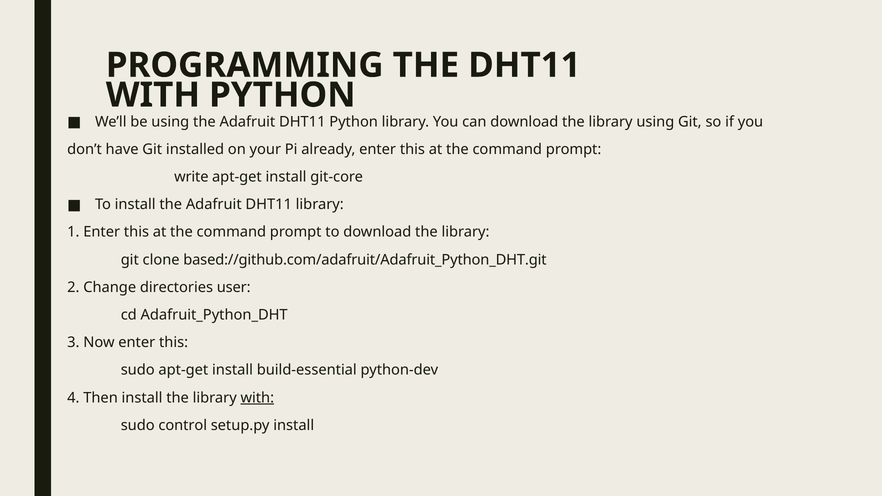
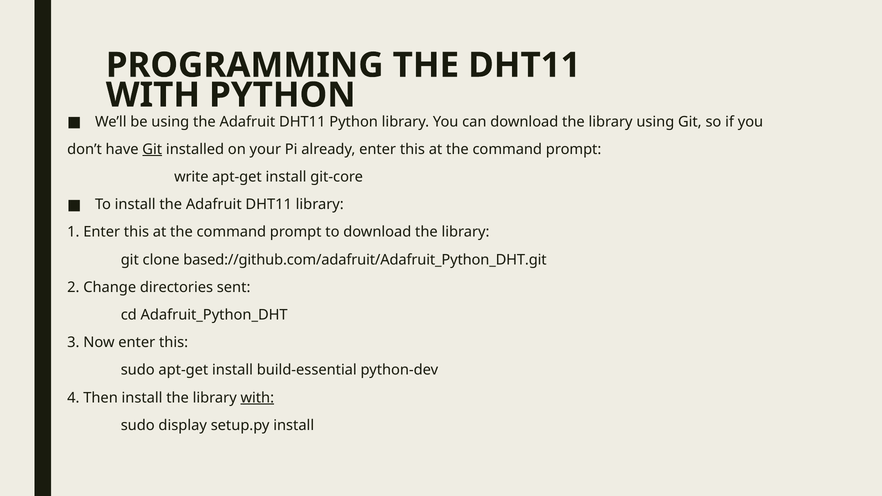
Git underline: none -> present (152, 149)
user: user -> sent (234, 287)
control: control -> display (183, 425)
